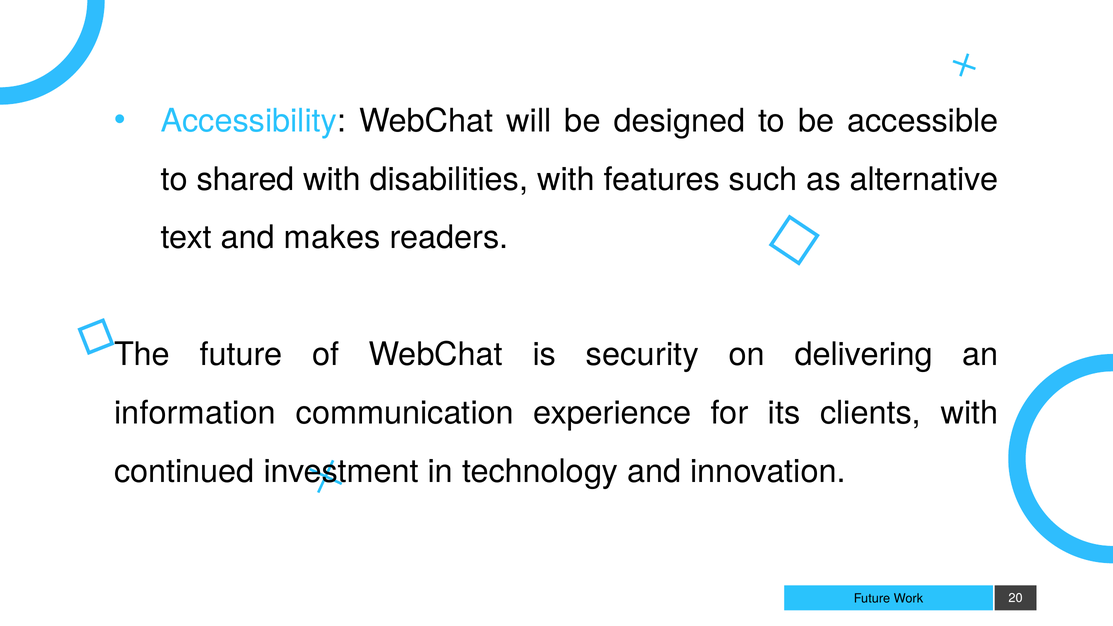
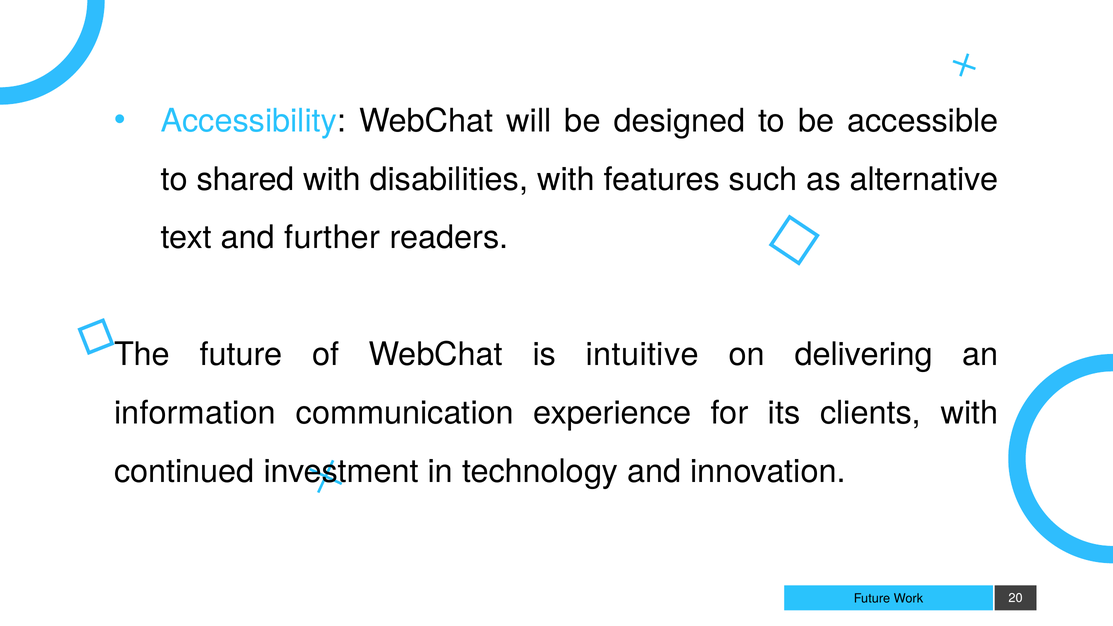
makes: makes -> further (332, 238)
security: security -> intuitive (642, 355)
